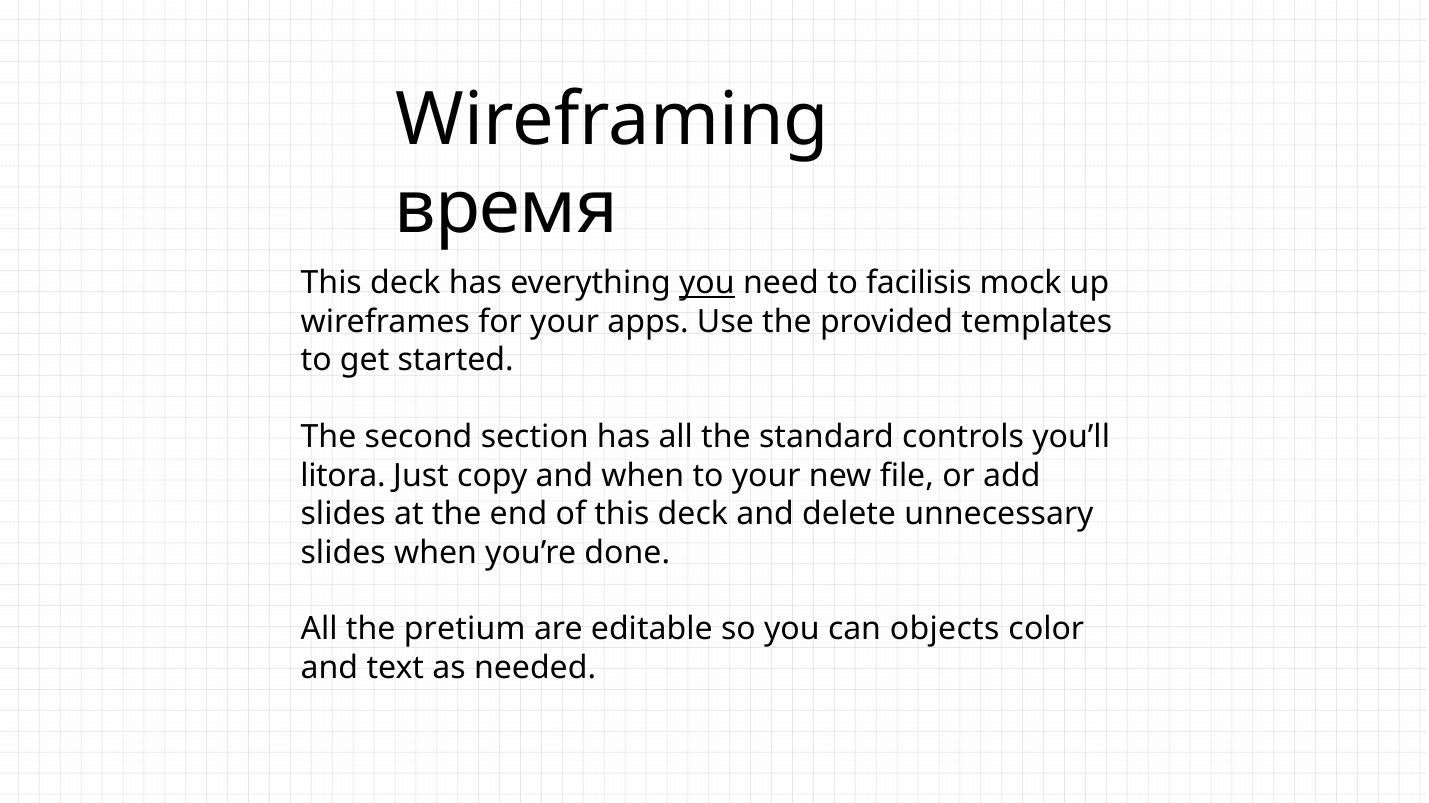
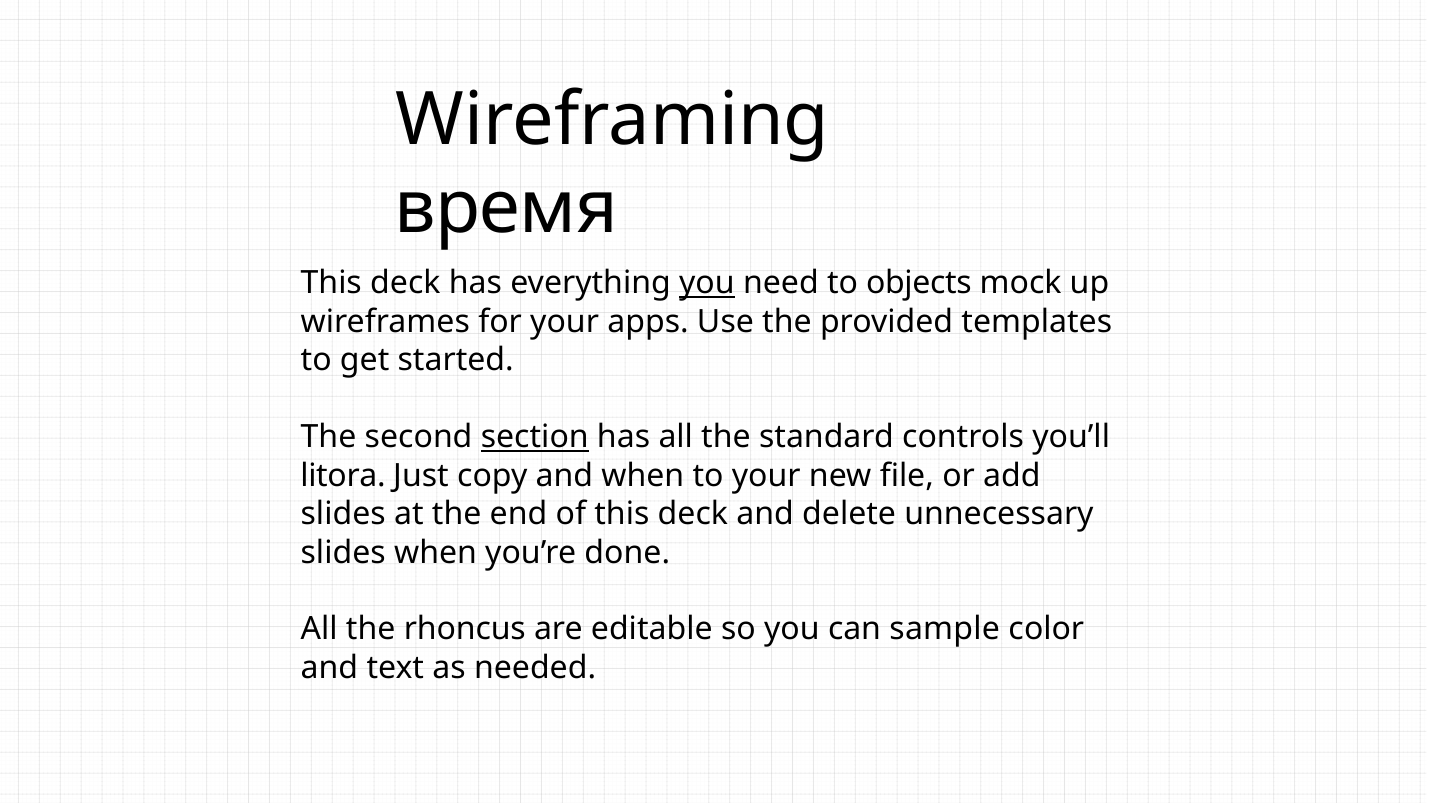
facilisis: facilisis -> objects (919, 283)
section underline: none -> present (535, 437)
pretium: pretium -> rhoncus (465, 629)
objects: objects -> sample (945, 629)
